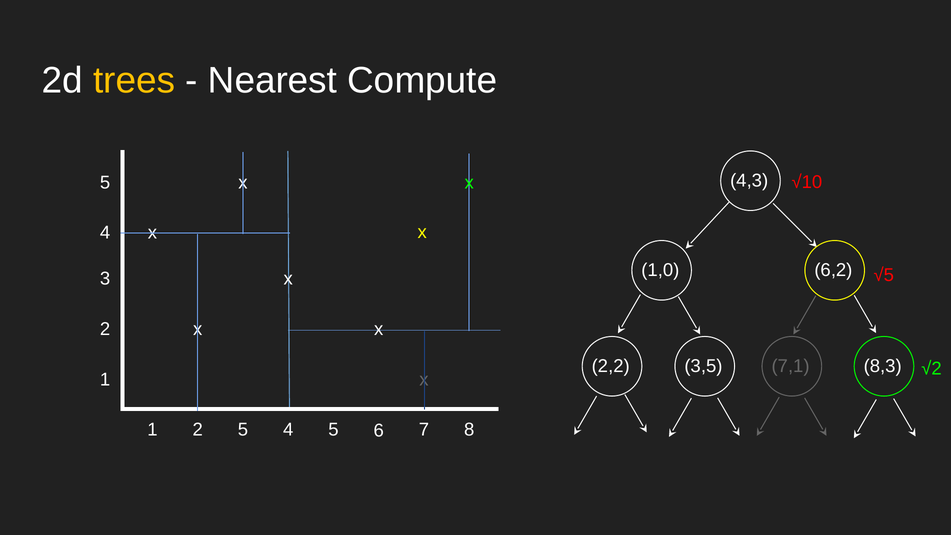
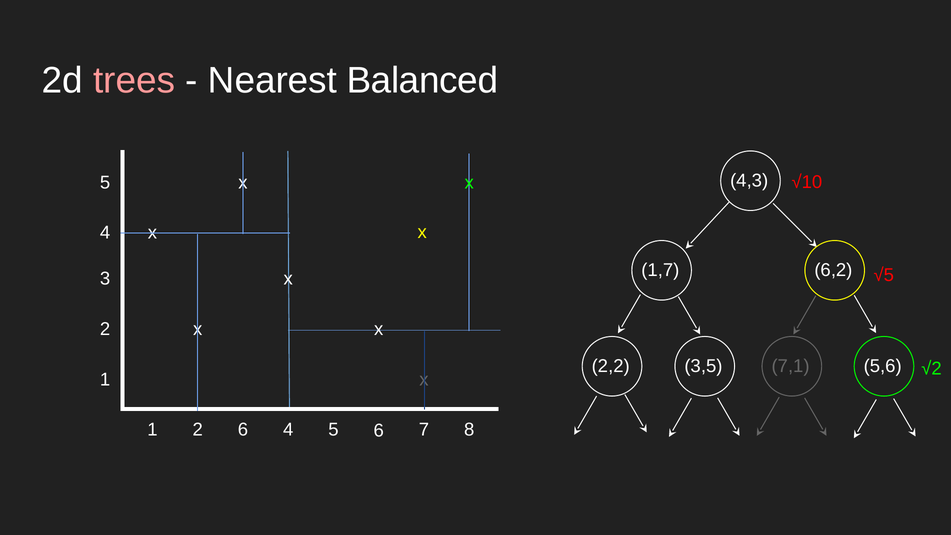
trees colour: yellow -> pink (134, 81)
Compute: Compute -> Balanced (422, 81)
1,0: 1,0 -> 1,7 (660, 270)
8,3: 8,3 -> 5,6 (883, 366)
2 5: 5 -> 6 (243, 430)
